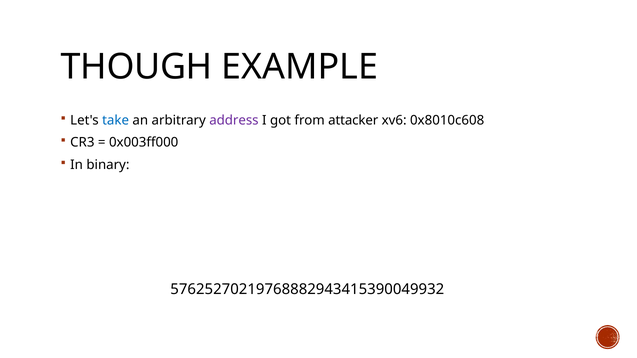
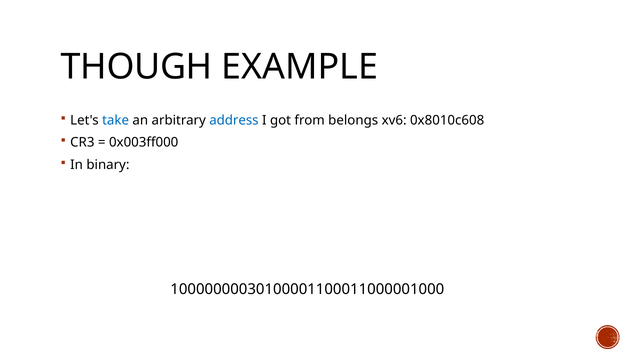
address colour: purple -> blue (234, 120)
attacker: attacker -> belongs (353, 120)
57625270219768882943415390049932: 57625270219768882943415390049932 -> 10000000030100001100011000001000 (307, 290)
